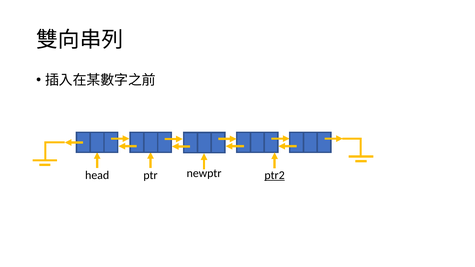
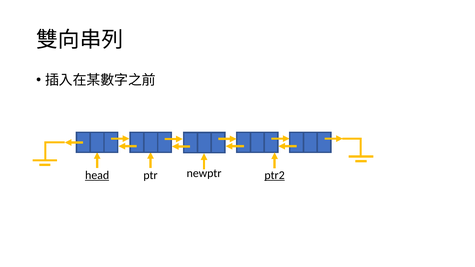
head underline: none -> present (97, 175)
